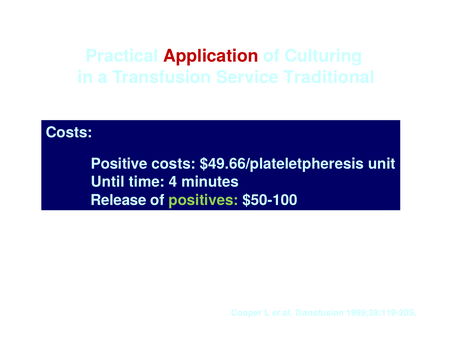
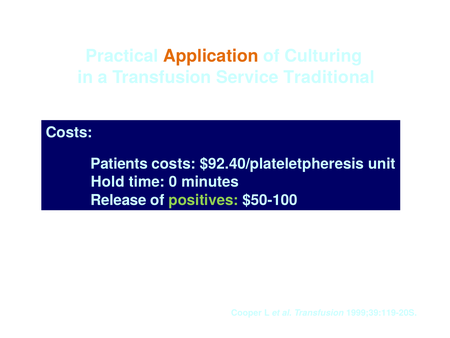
Application colour: red -> orange (211, 56)
Positive: Positive -> Patients (119, 164)
$49.66/plateletpheresis: $49.66/plateletpheresis -> $92.40/plateletpheresis (282, 164)
Until: Until -> Hold (108, 182)
4: 4 -> 0 (173, 182)
